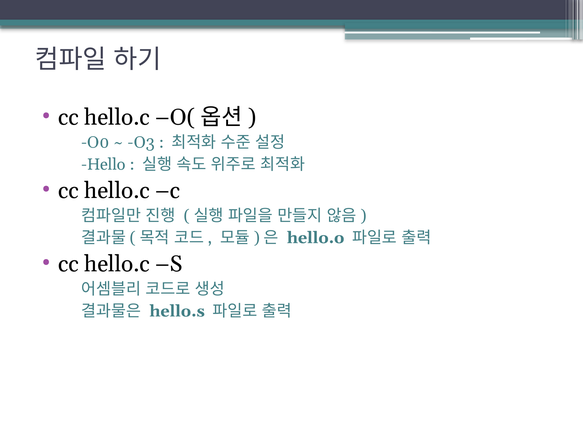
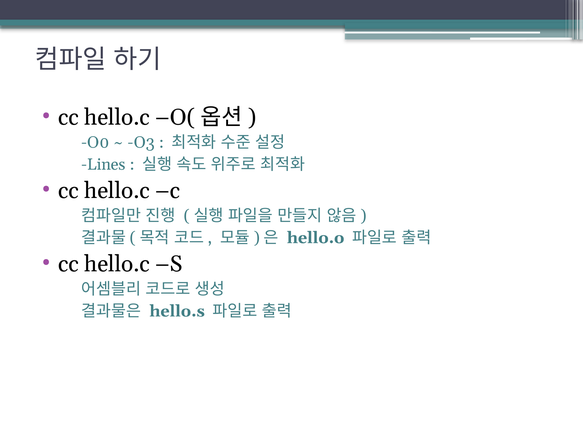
Hello: Hello -> Lines (103, 165)
